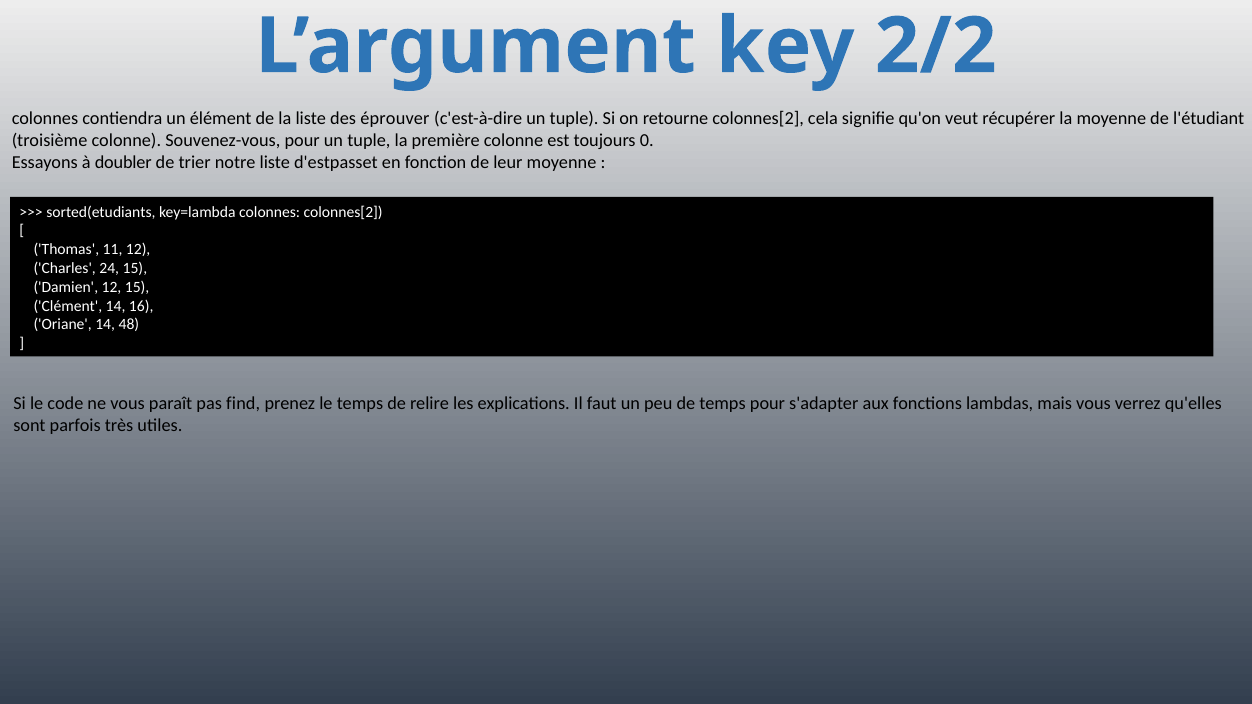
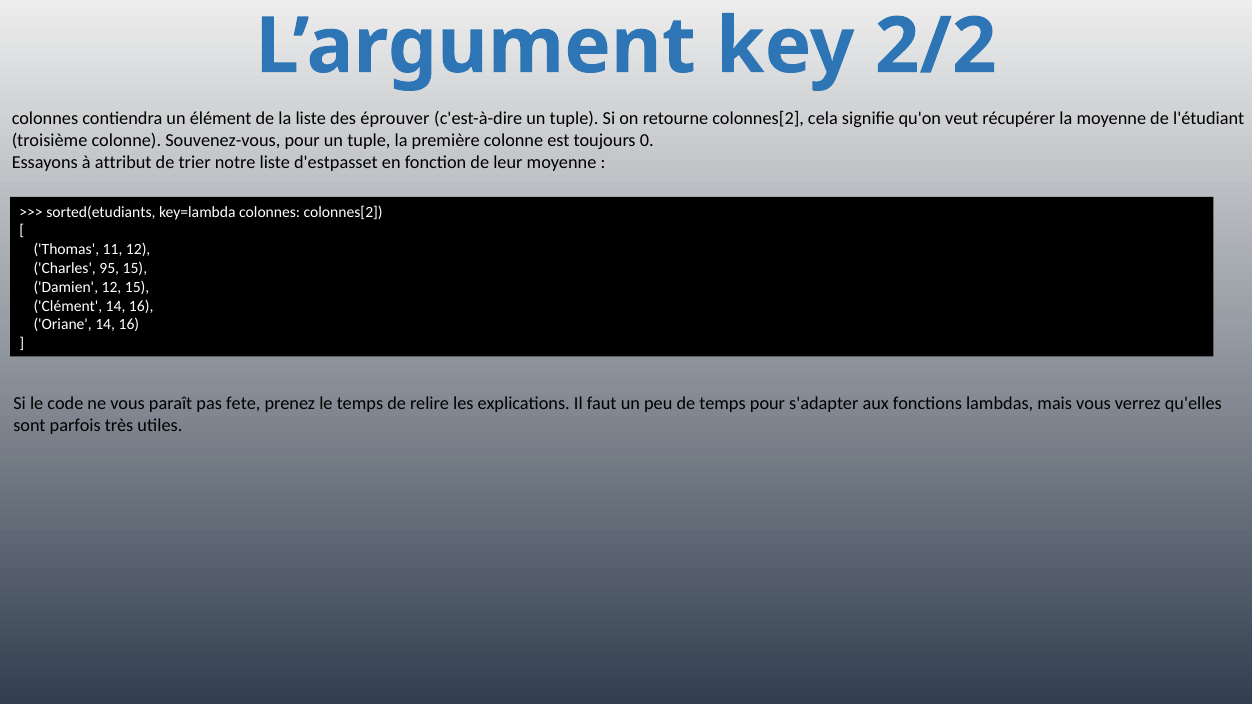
doubler: doubler -> attribut (123, 162)
24: 24 -> 95 (109, 268)
Oriane 14 48: 48 -> 16 (129, 325)
find: find -> fete (243, 404)
